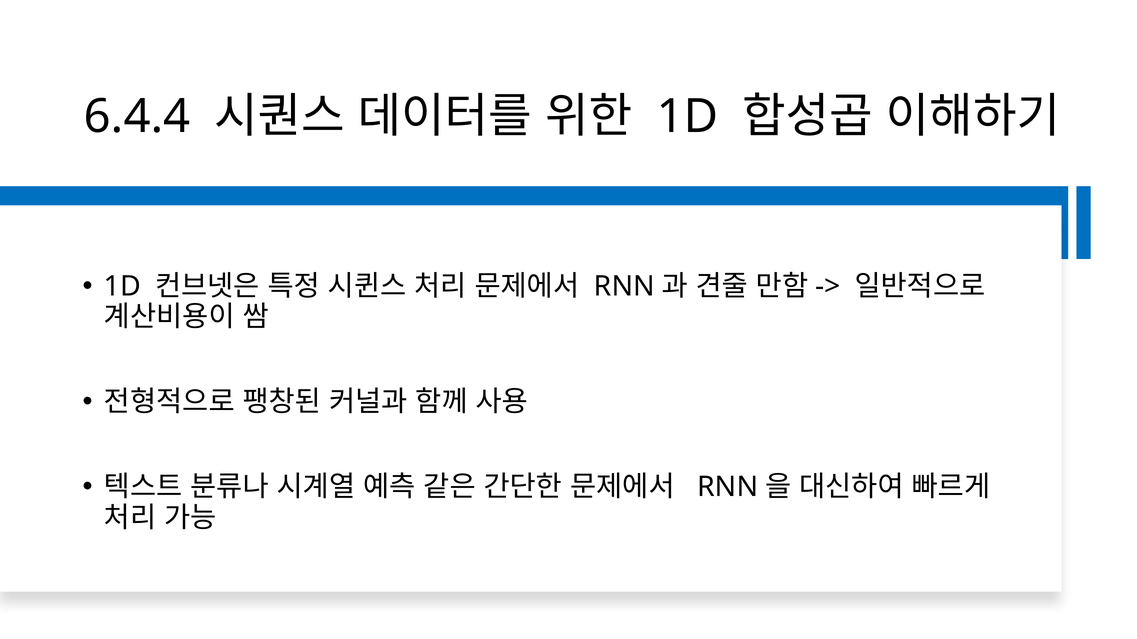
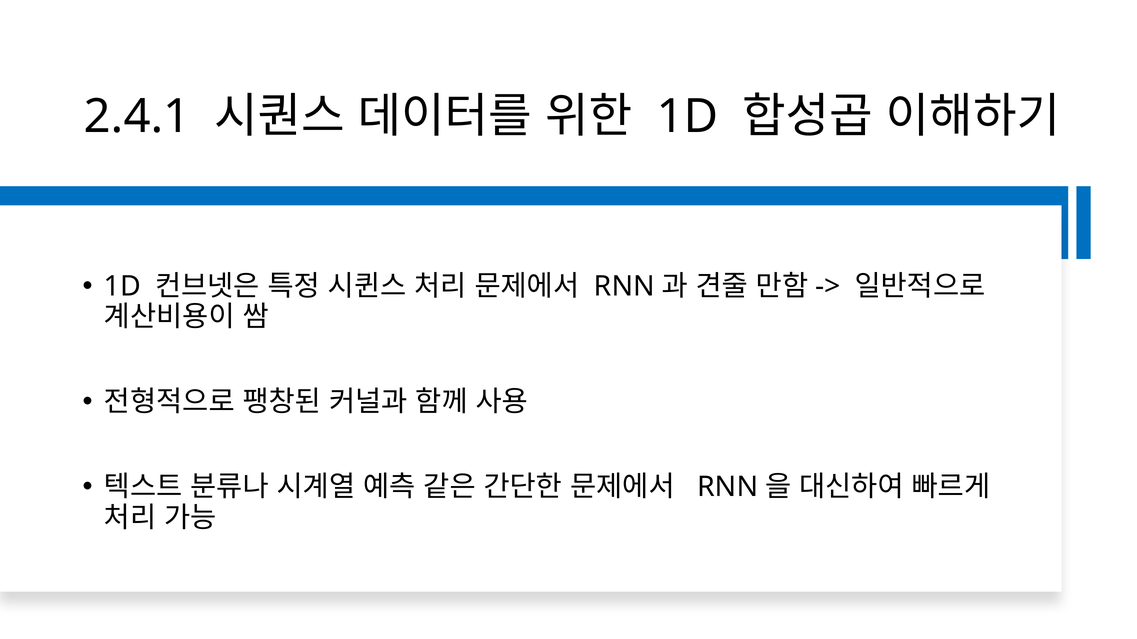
6.4.4: 6.4.4 -> 2.4.1 (137, 117)
